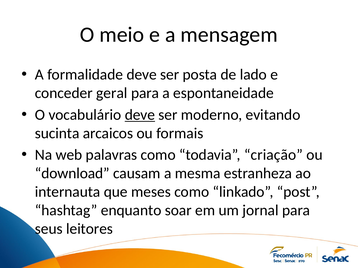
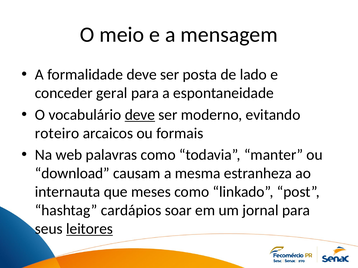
sucinta: sucinta -> roteiro (57, 133)
criação: criação -> manter (273, 155)
enquanto: enquanto -> cardápios (131, 211)
leitores underline: none -> present (90, 229)
